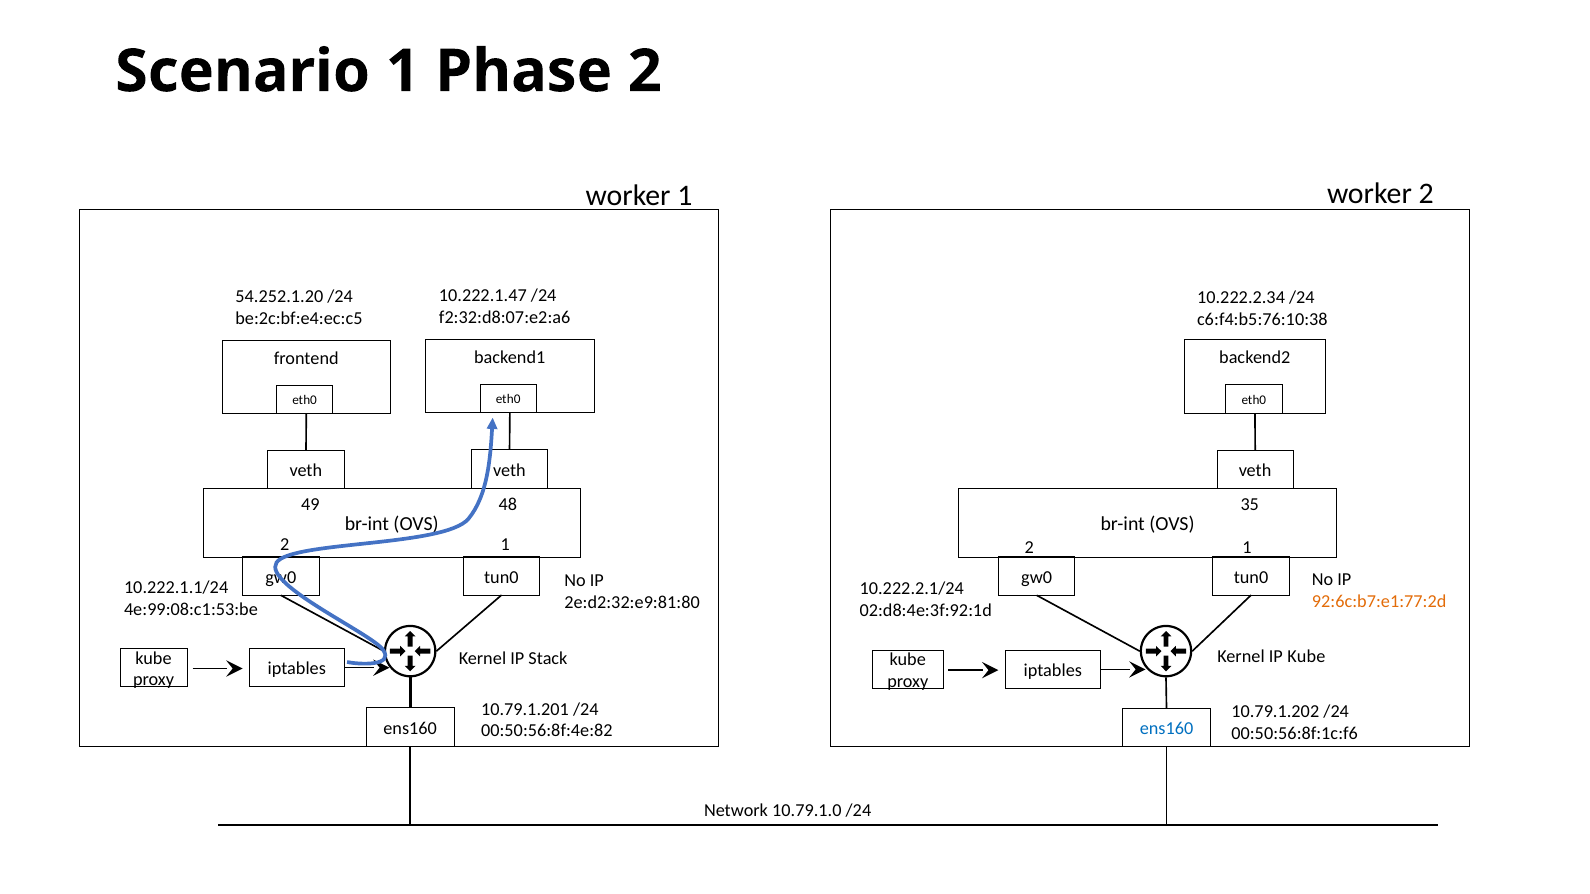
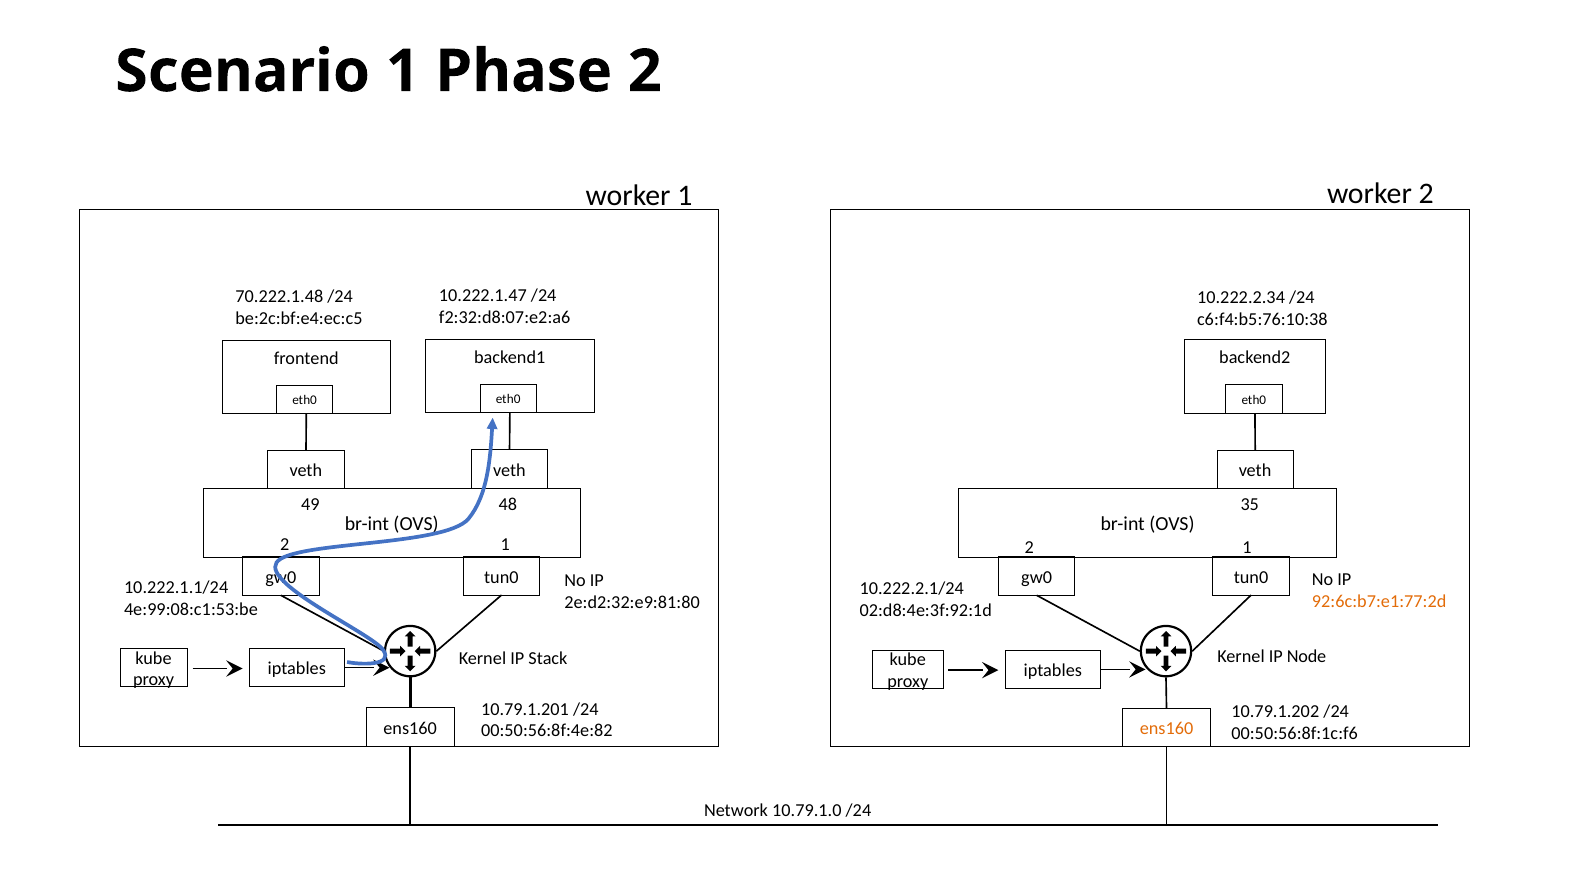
54.252.1.20: 54.252.1.20 -> 70.222.1.48 (279, 297)
IP Kube: Kube -> Node (1307, 657)
ens160 colour: blue -> orange (1166, 729)
